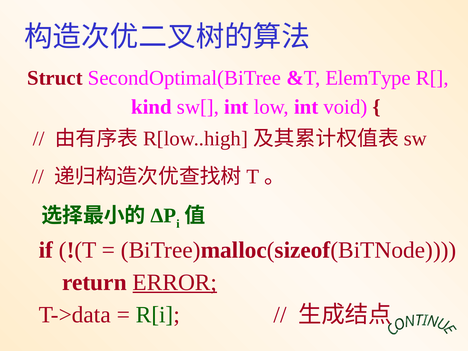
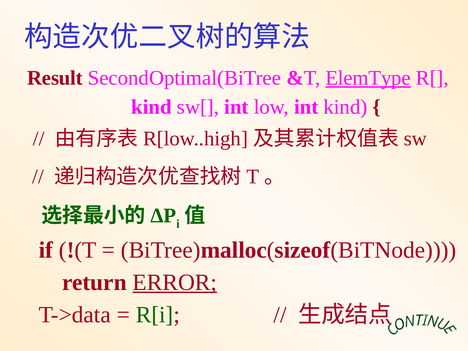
Struct: Struct -> Result (55, 78)
ElemType underline: none -> present (368, 78)
int void: void -> kind (345, 107)
